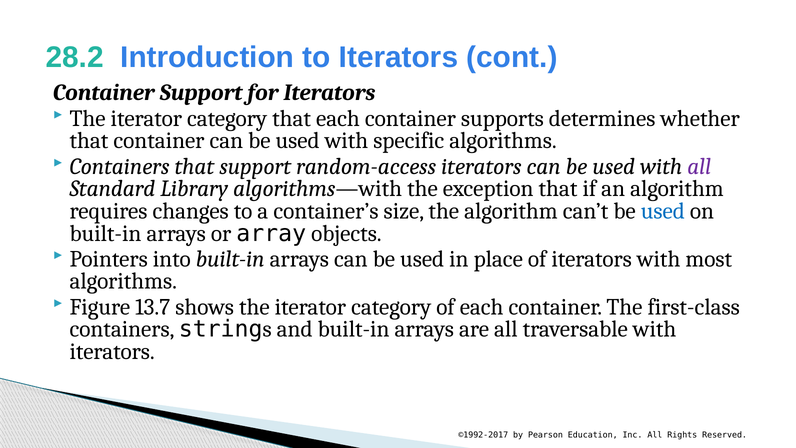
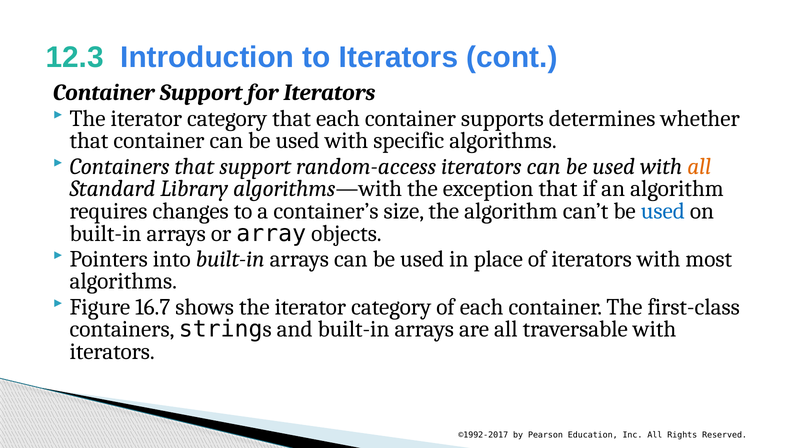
28.2: 28.2 -> 12.3 (75, 57)
all colour: purple -> orange (699, 166)
13.7: 13.7 -> 16.7 (153, 307)
